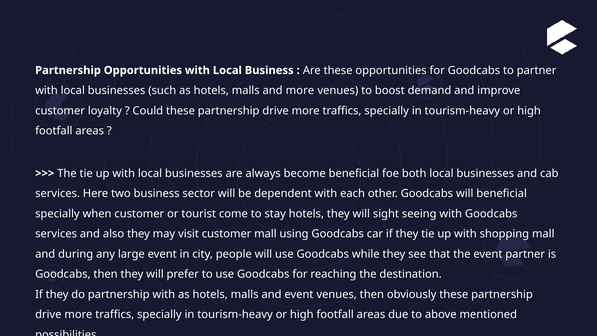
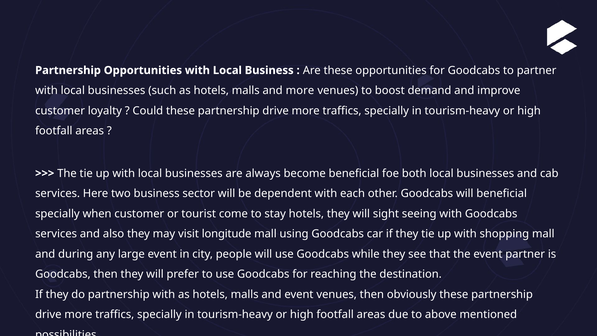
visit customer: customer -> longitude (227, 234)
